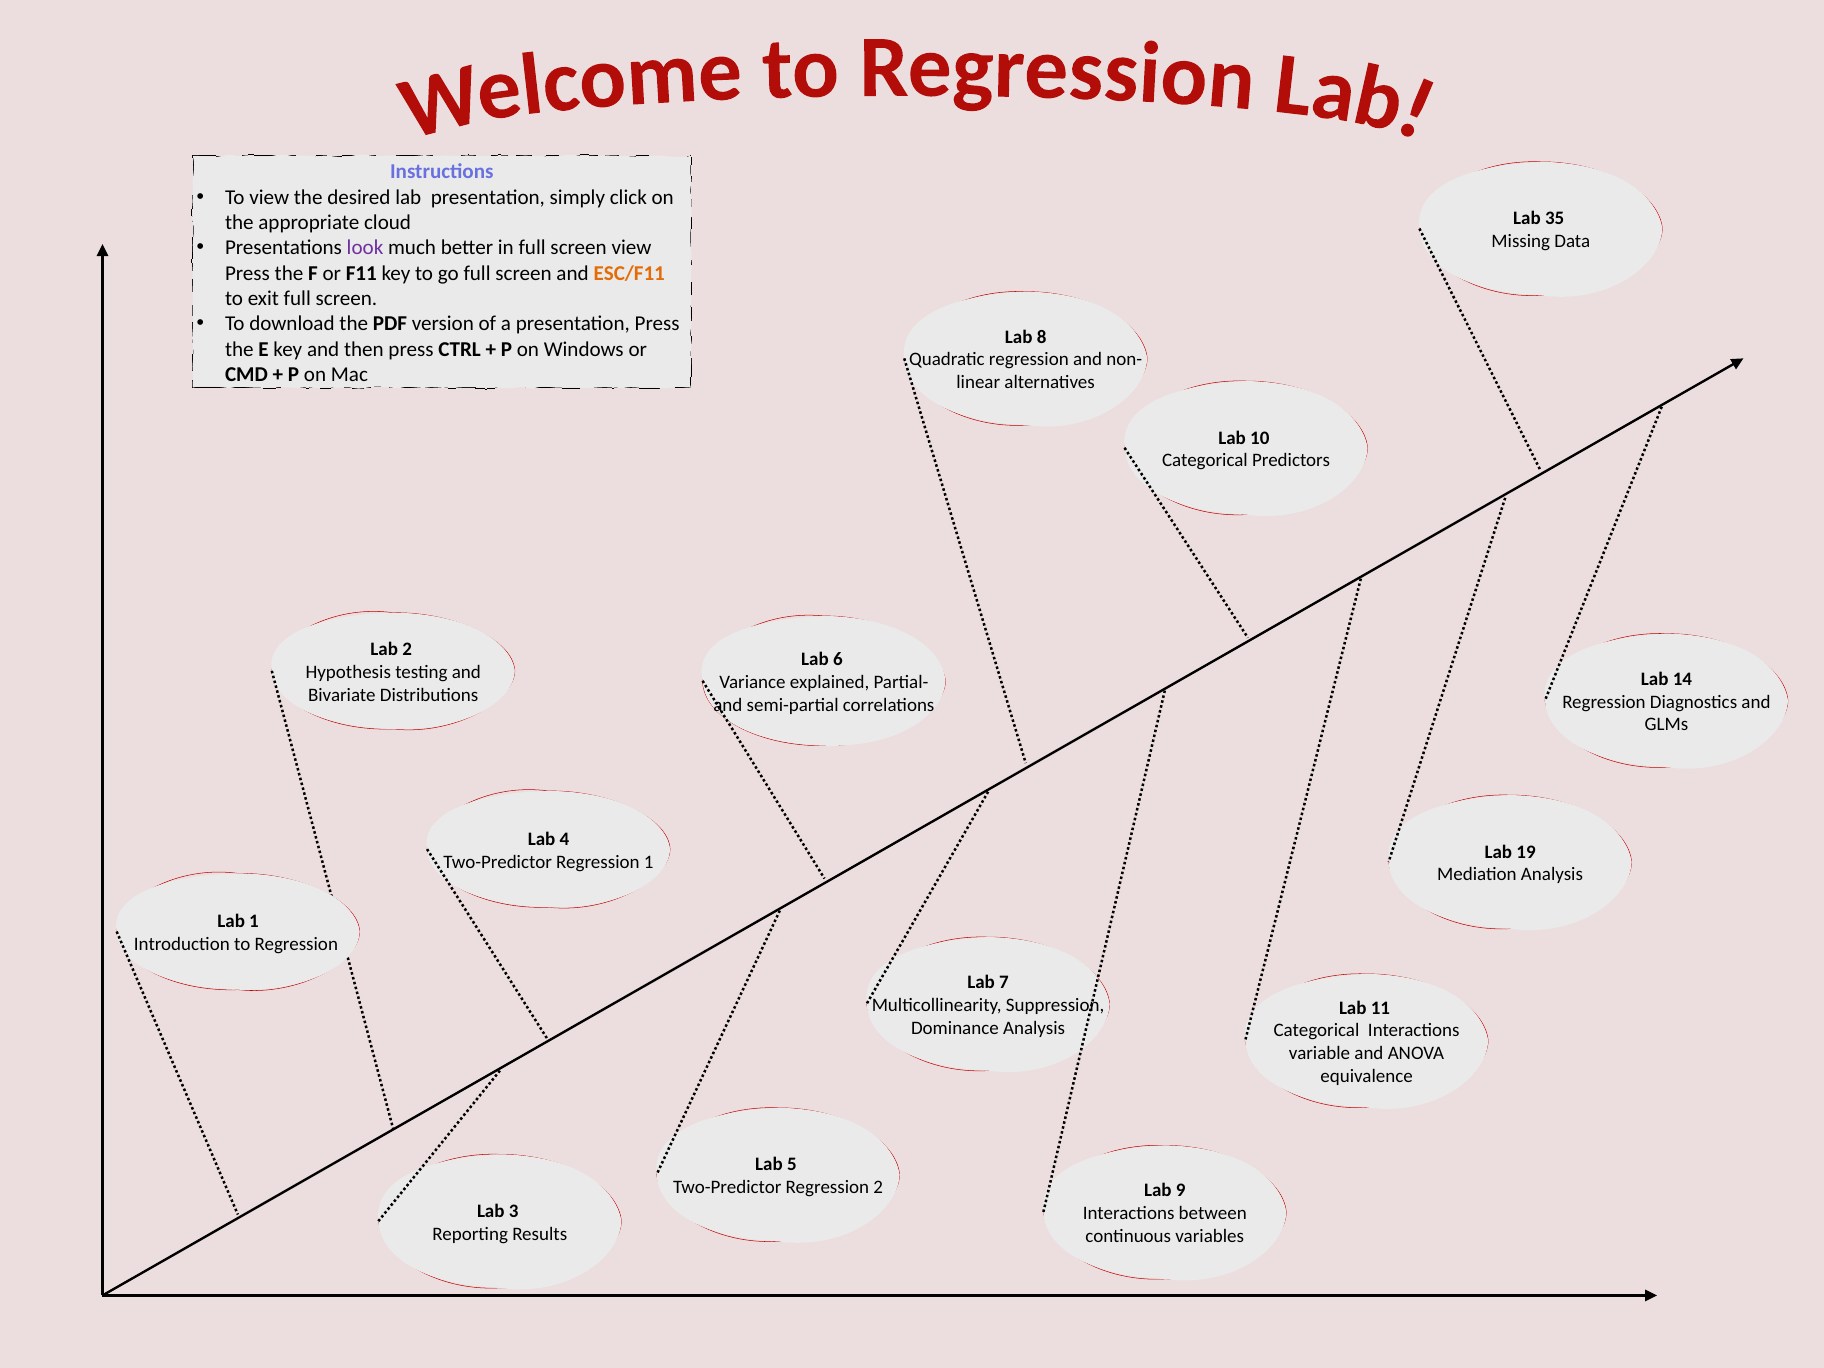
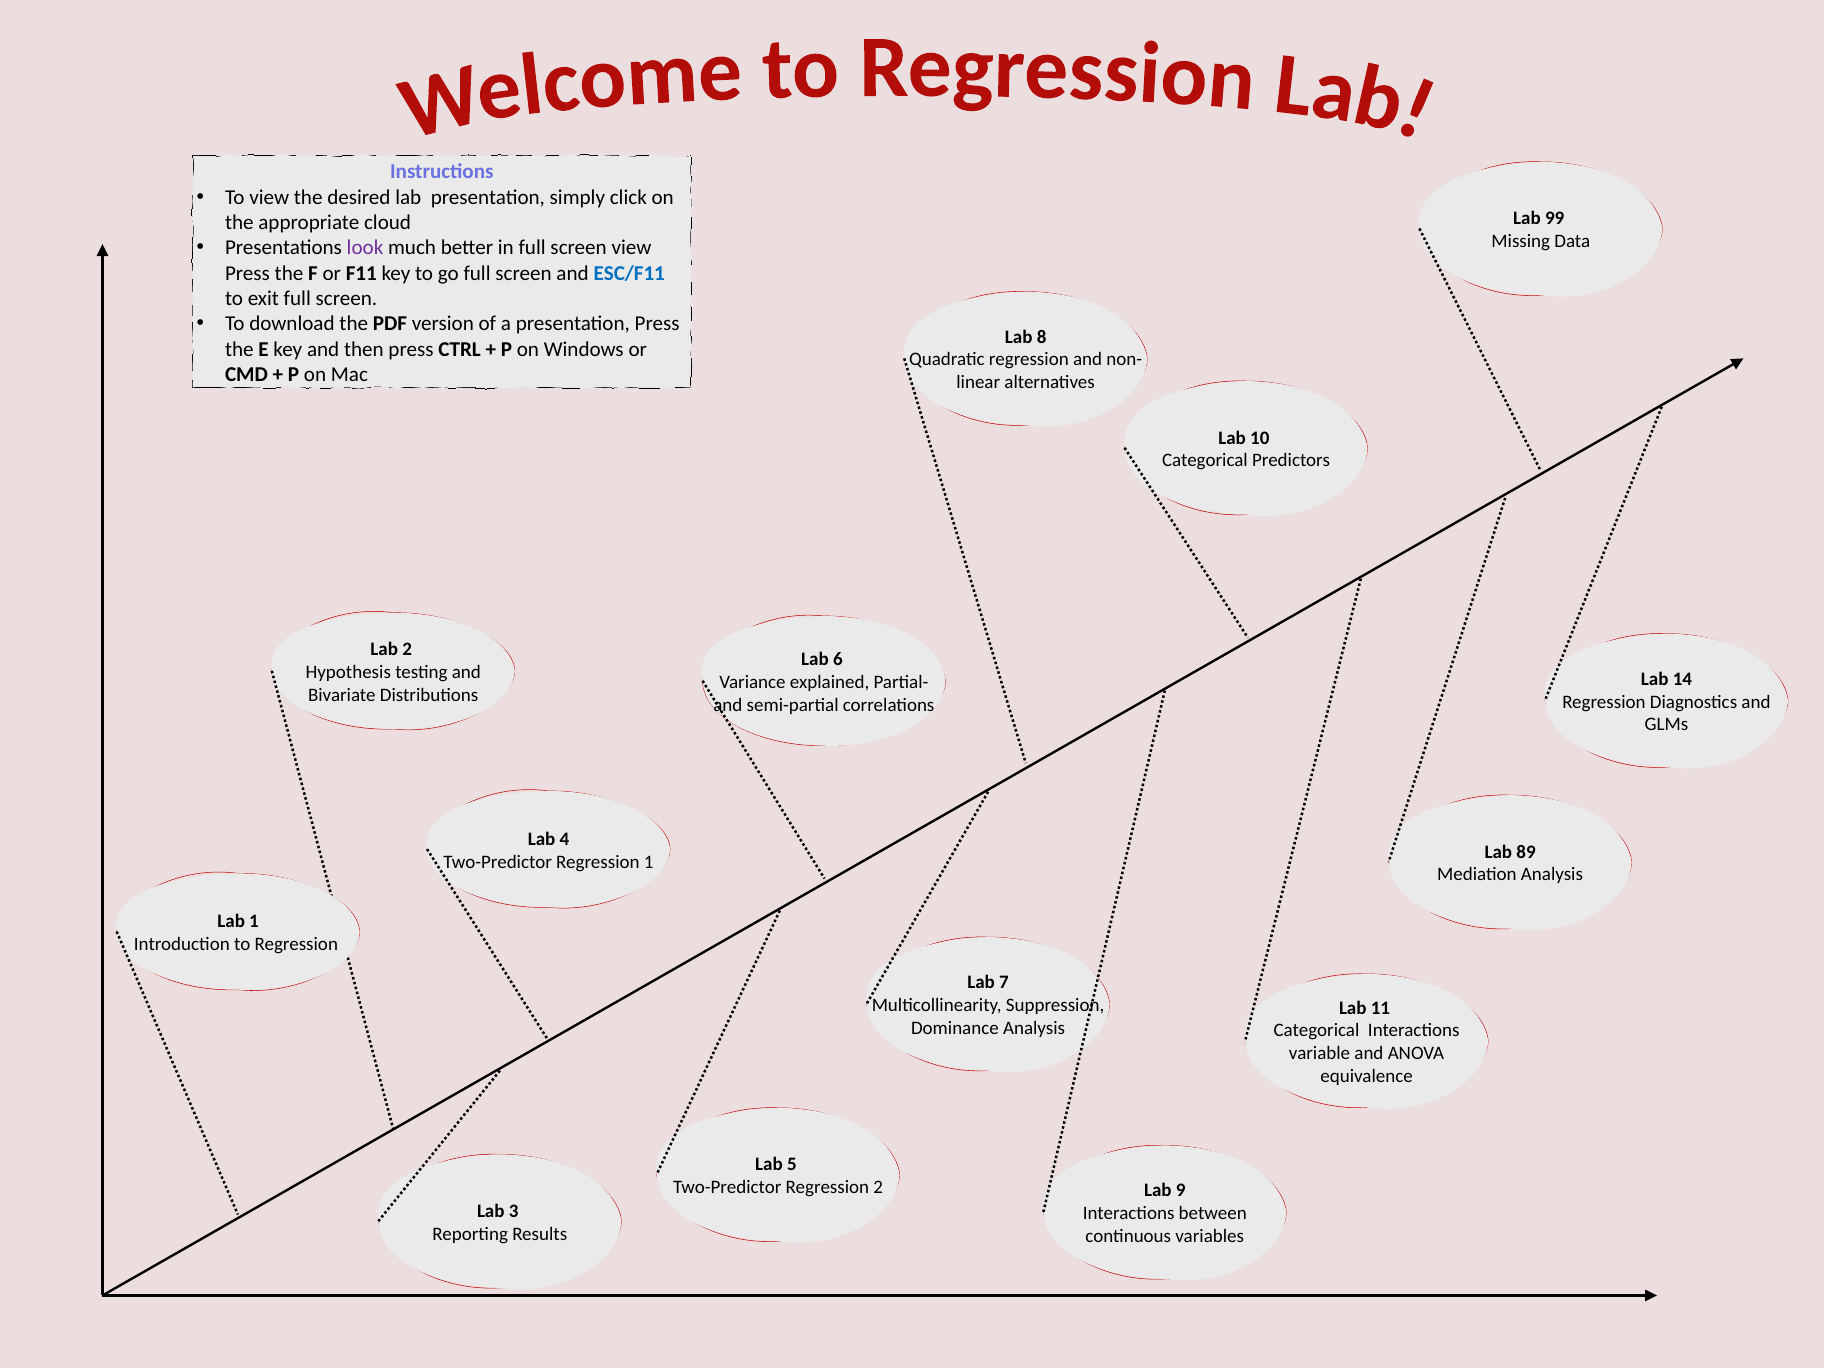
35: 35 -> 99 (1555, 218)
ESC/F11 colour: orange -> blue (629, 273)
19: 19 -> 89 (1526, 852)
